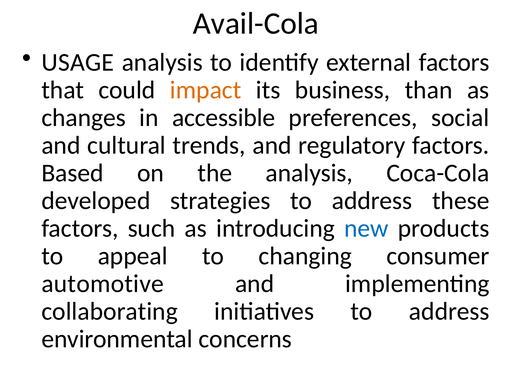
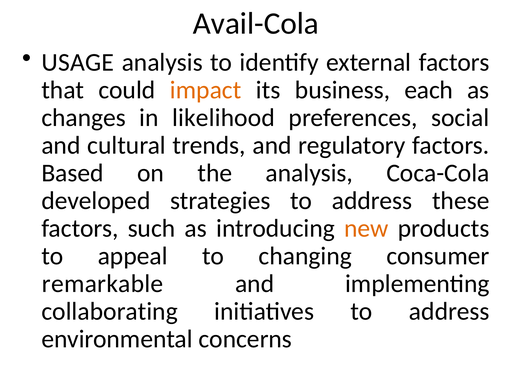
than: than -> each (429, 90)
accessible: accessible -> likelihood (224, 118)
new colour: blue -> orange (366, 228)
automotive: automotive -> remarkable (103, 284)
